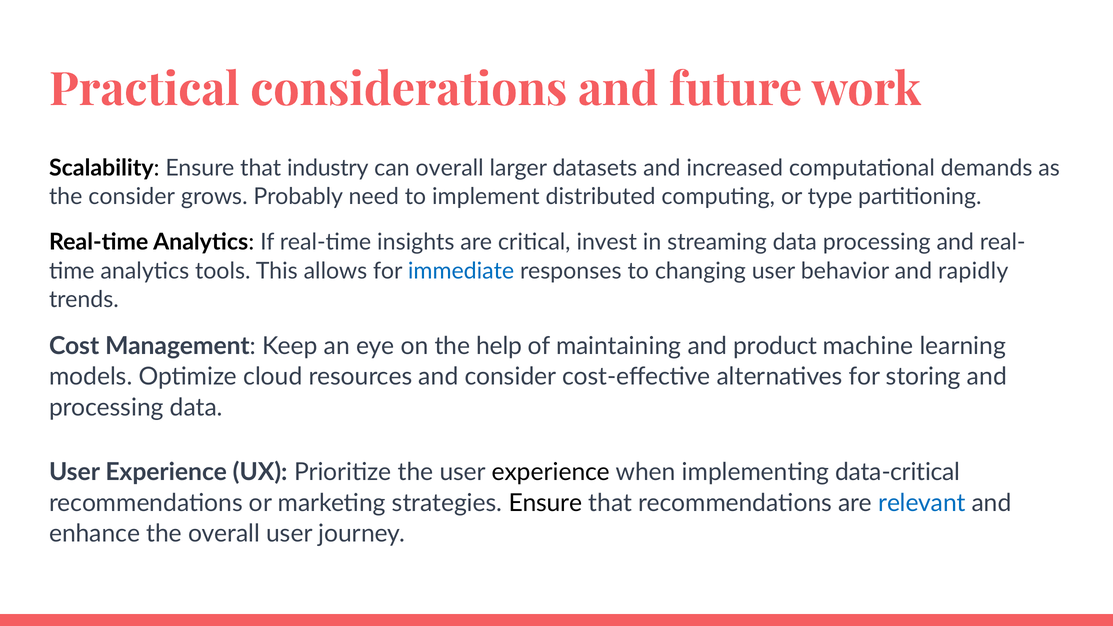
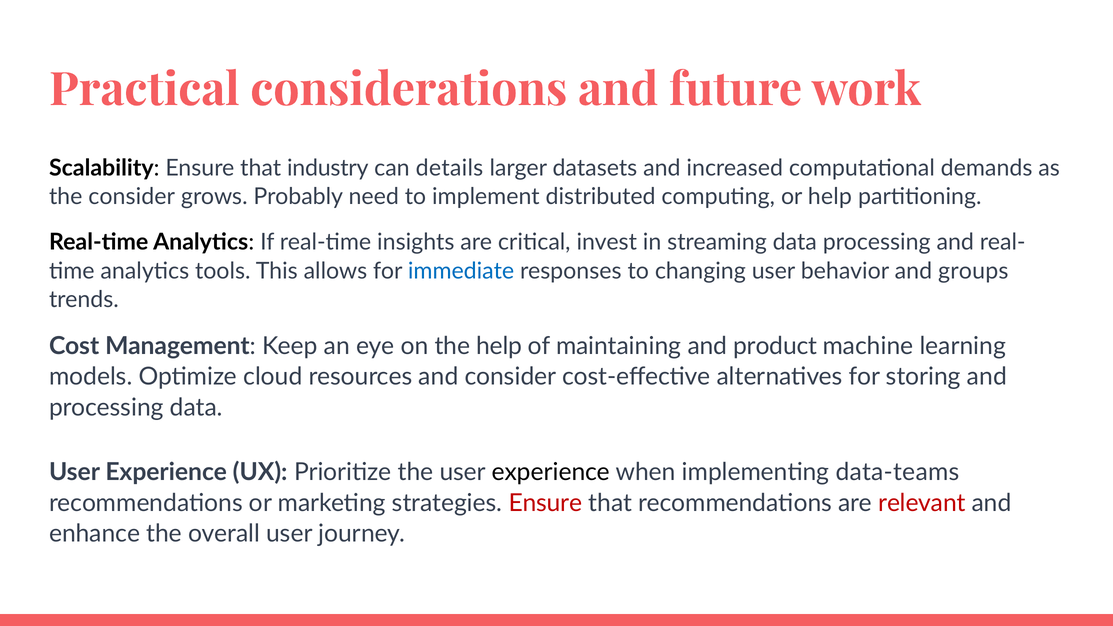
can overall: overall -> details (449, 168)
or type: type -> help (830, 197)
rapidly: rapidly -> groups (973, 271)
data-critical: data-critical -> data-teams (897, 472)
Ensure colour: black -> red (545, 503)
relevant colour: blue -> red (922, 503)
